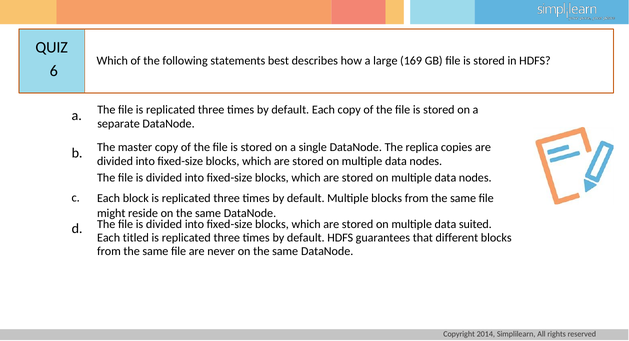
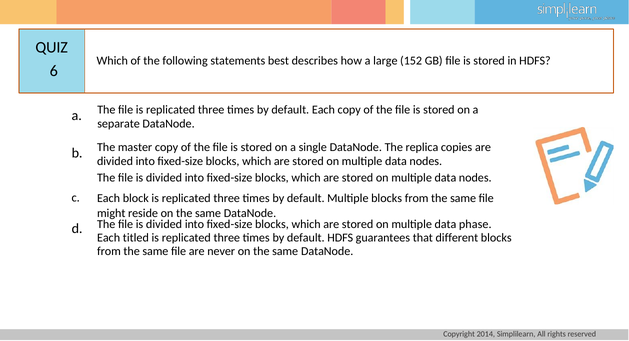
169: 169 -> 152 (411, 61)
suited: suited -> phase (475, 224)
